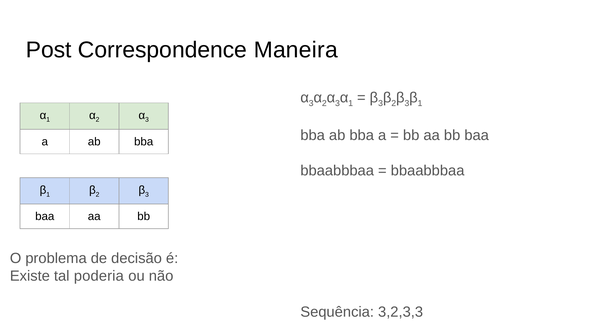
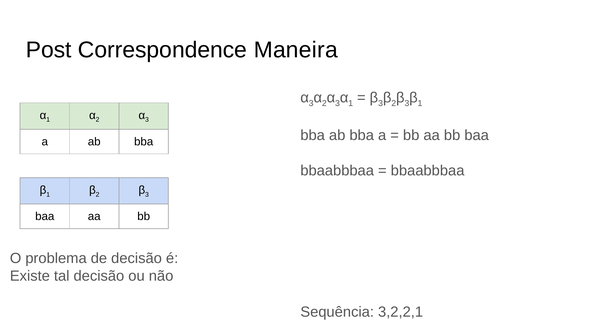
tal poderia: poderia -> decisão (99, 276)
3,2,3,3: 3,2,3,3 -> 3,2,2,1 (401, 312)
